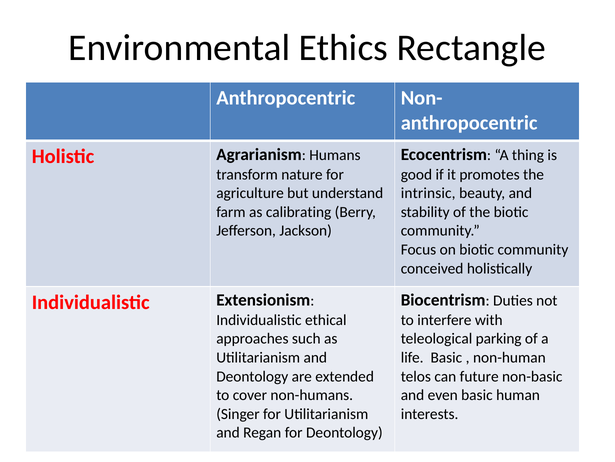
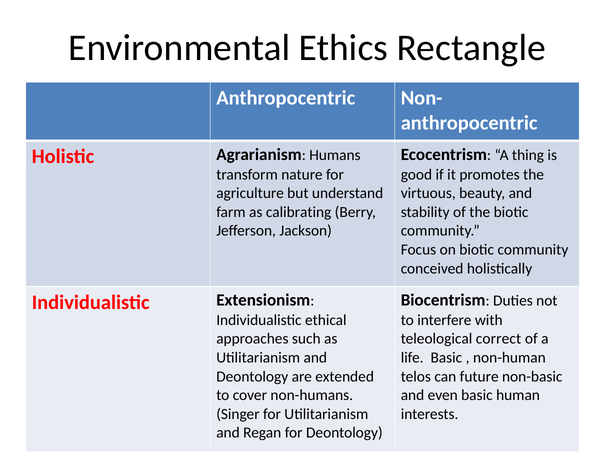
intrinsic: intrinsic -> virtuous (428, 193)
parking: parking -> correct (499, 338)
